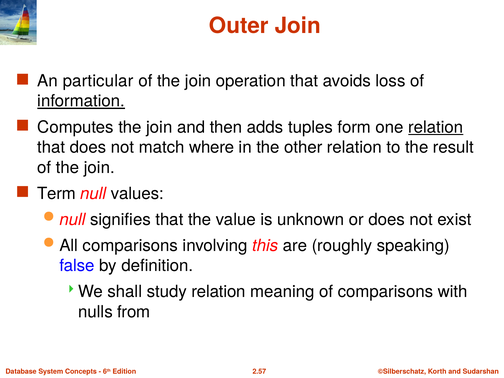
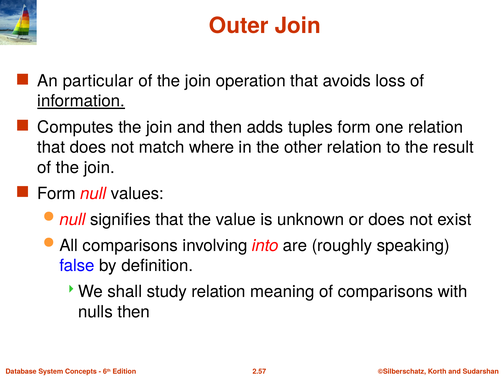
relation underline: present -> none (436, 127)
Term: Term -> Form (57, 193)
this: this -> into (265, 246)
nulls from: from -> then (134, 312)
